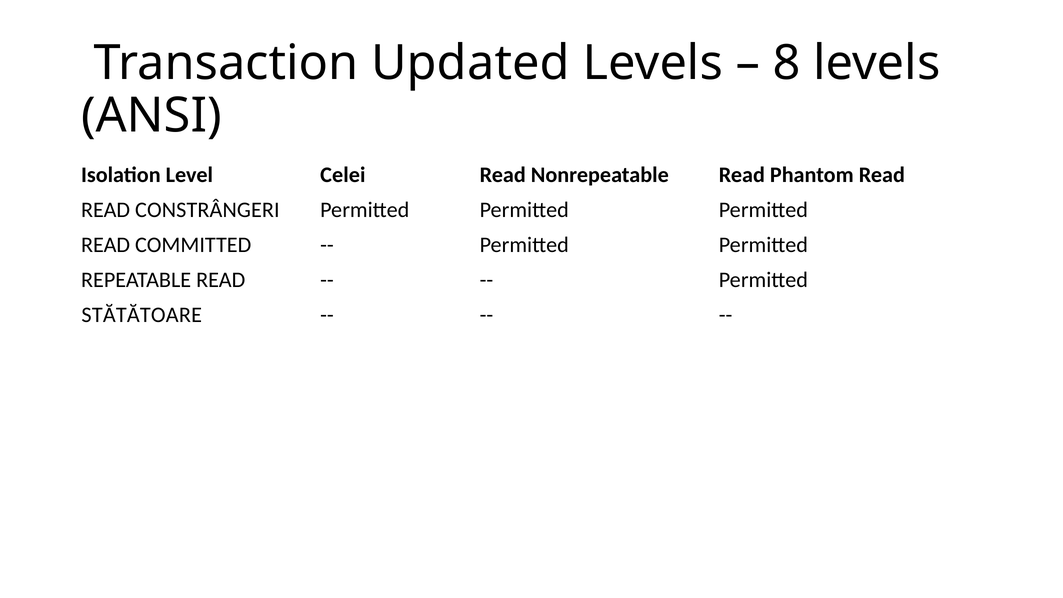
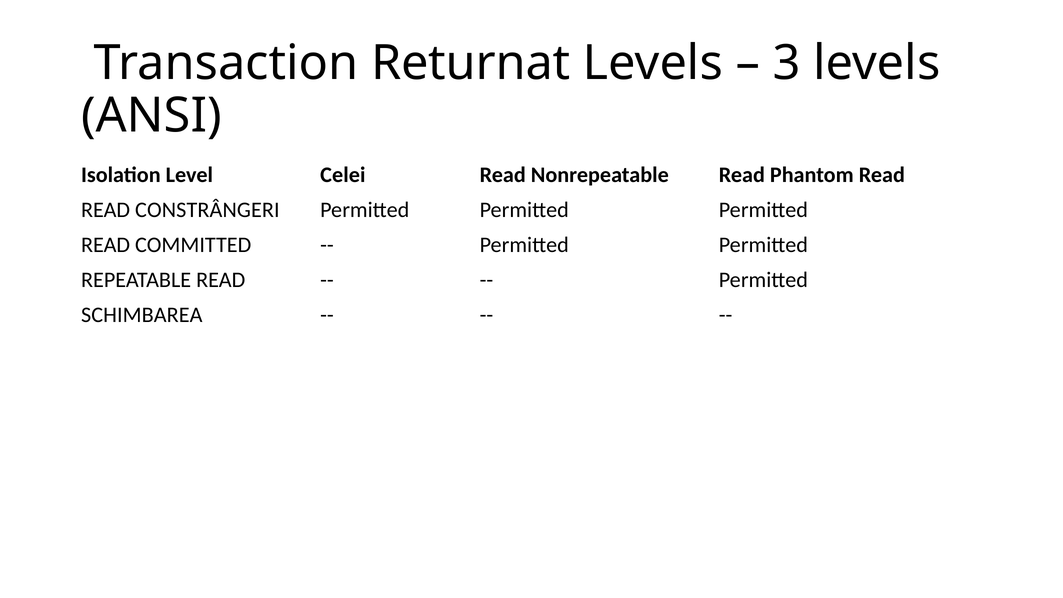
Updated: Updated -> Returnat (471, 63)
8: 8 -> 3 (787, 63)
STĂTĂTOARE: STĂTĂTOARE -> SCHIMBAREA (142, 315)
